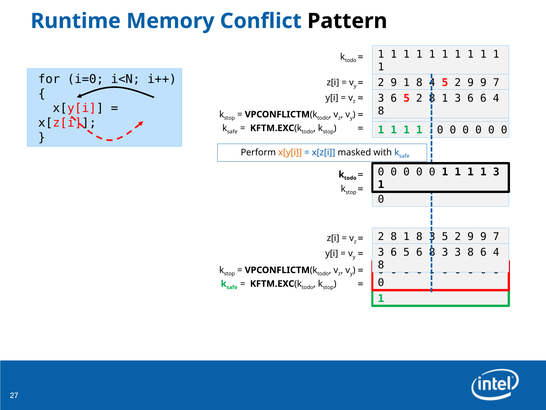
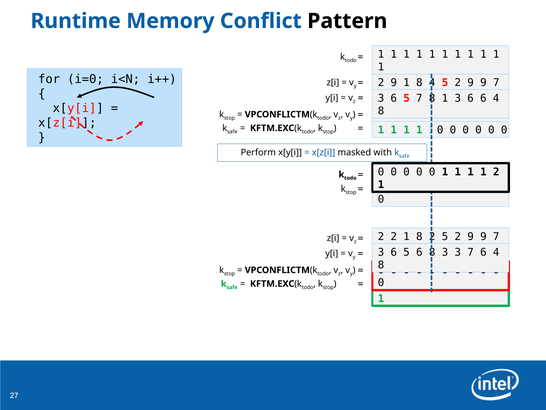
6 5 2: 2 -> 7 (419, 98)
x[y[i colour: orange -> black (290, 152)
1 1 3: 3 -> 2 (496, 172)
8: 8 -> 2 (394, 236)
1 8 3: 3 -> 2 (432, 236)
3 8: 8 -> 7 (471, 252)
